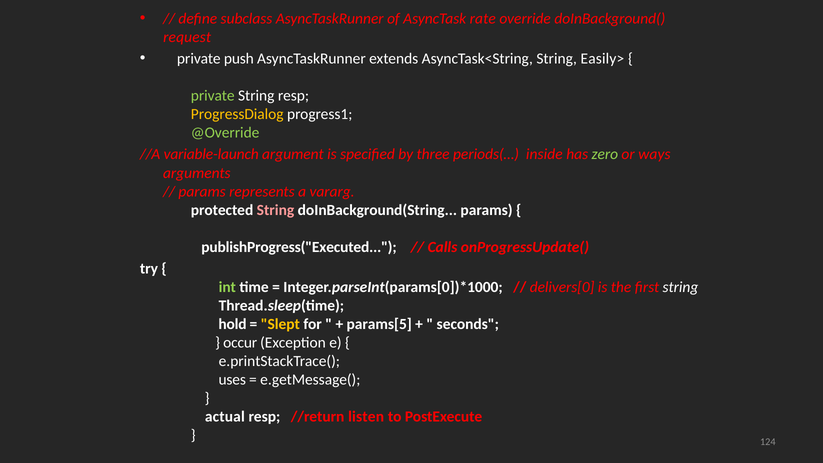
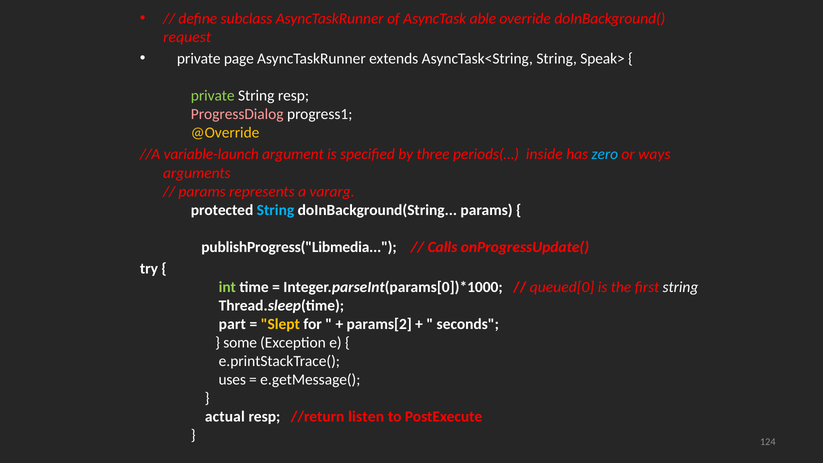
rate: rate -> able (483, 19)
push: push -> page (239, 59)
Easily>: Easily> -> Speak> (603, 59)
ProgressDialog colour: yellow -> pink (237, 114)
@Override colour: light green -> yellow (225, 133)
zero colour: light green -> light blue (605, 154)
String colour: pink -> light blue (275, 210)
publishProgress("Executed: publishProgress("Executed -> publishProgress("Libmedia (299, 247)
delivers[0: delivers[0 -> queued[0 (562, 287)
hold: hold -> part (232, 324)
params[5: params[5 -> params[2 (379, 324)
occur: occur -> some (240, 343)
